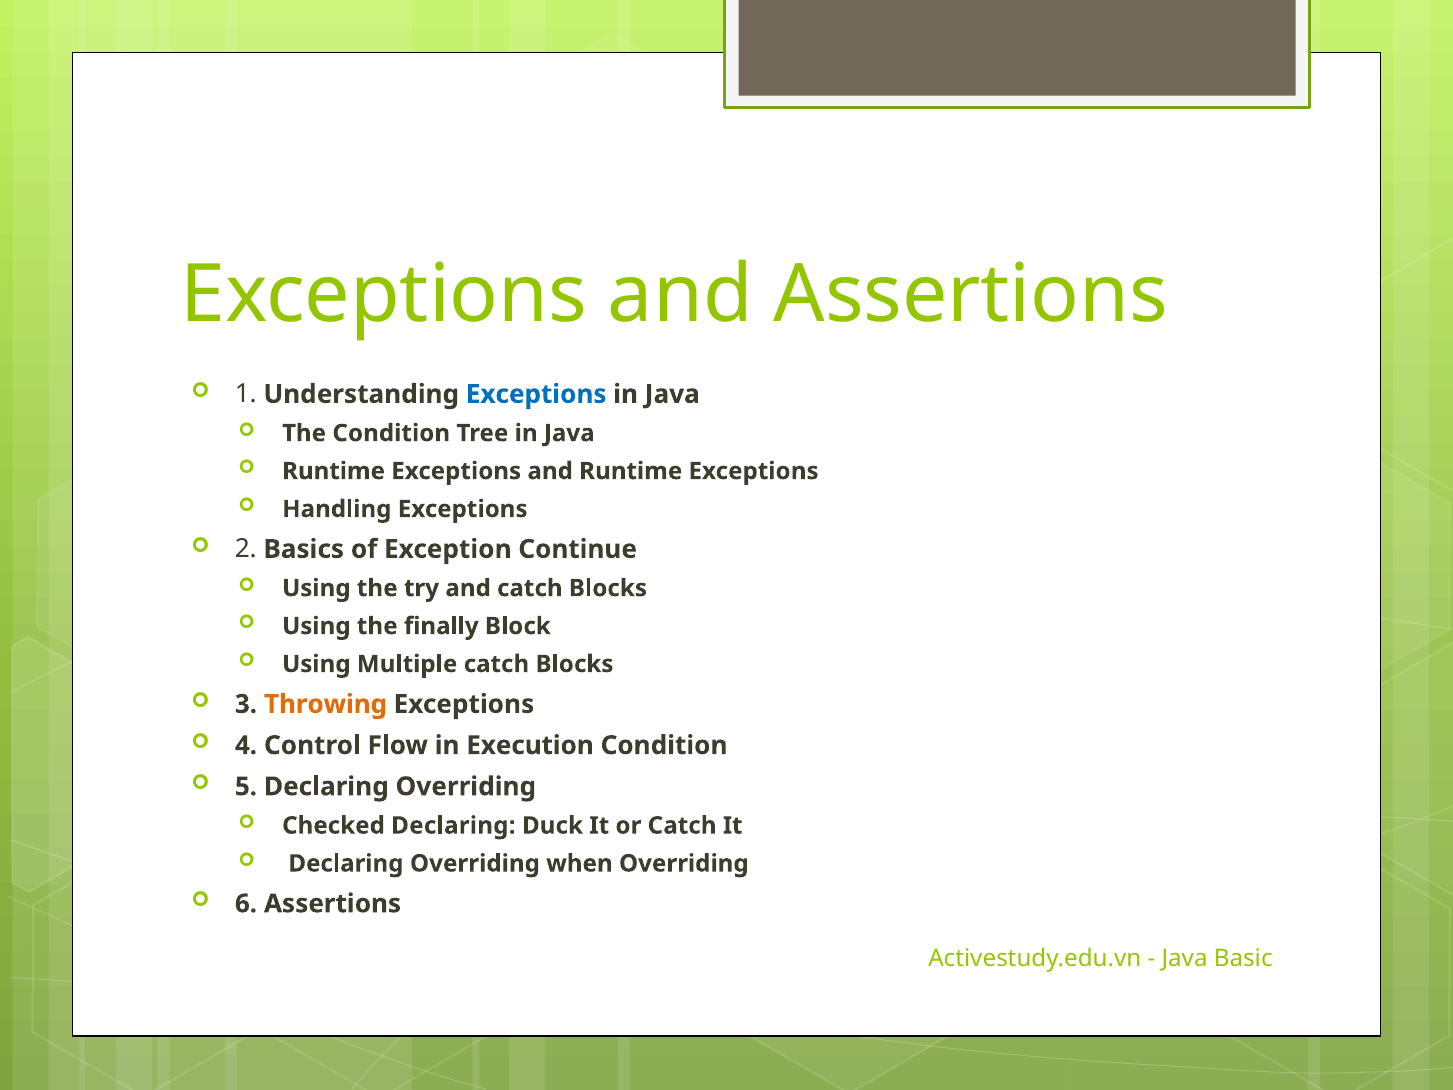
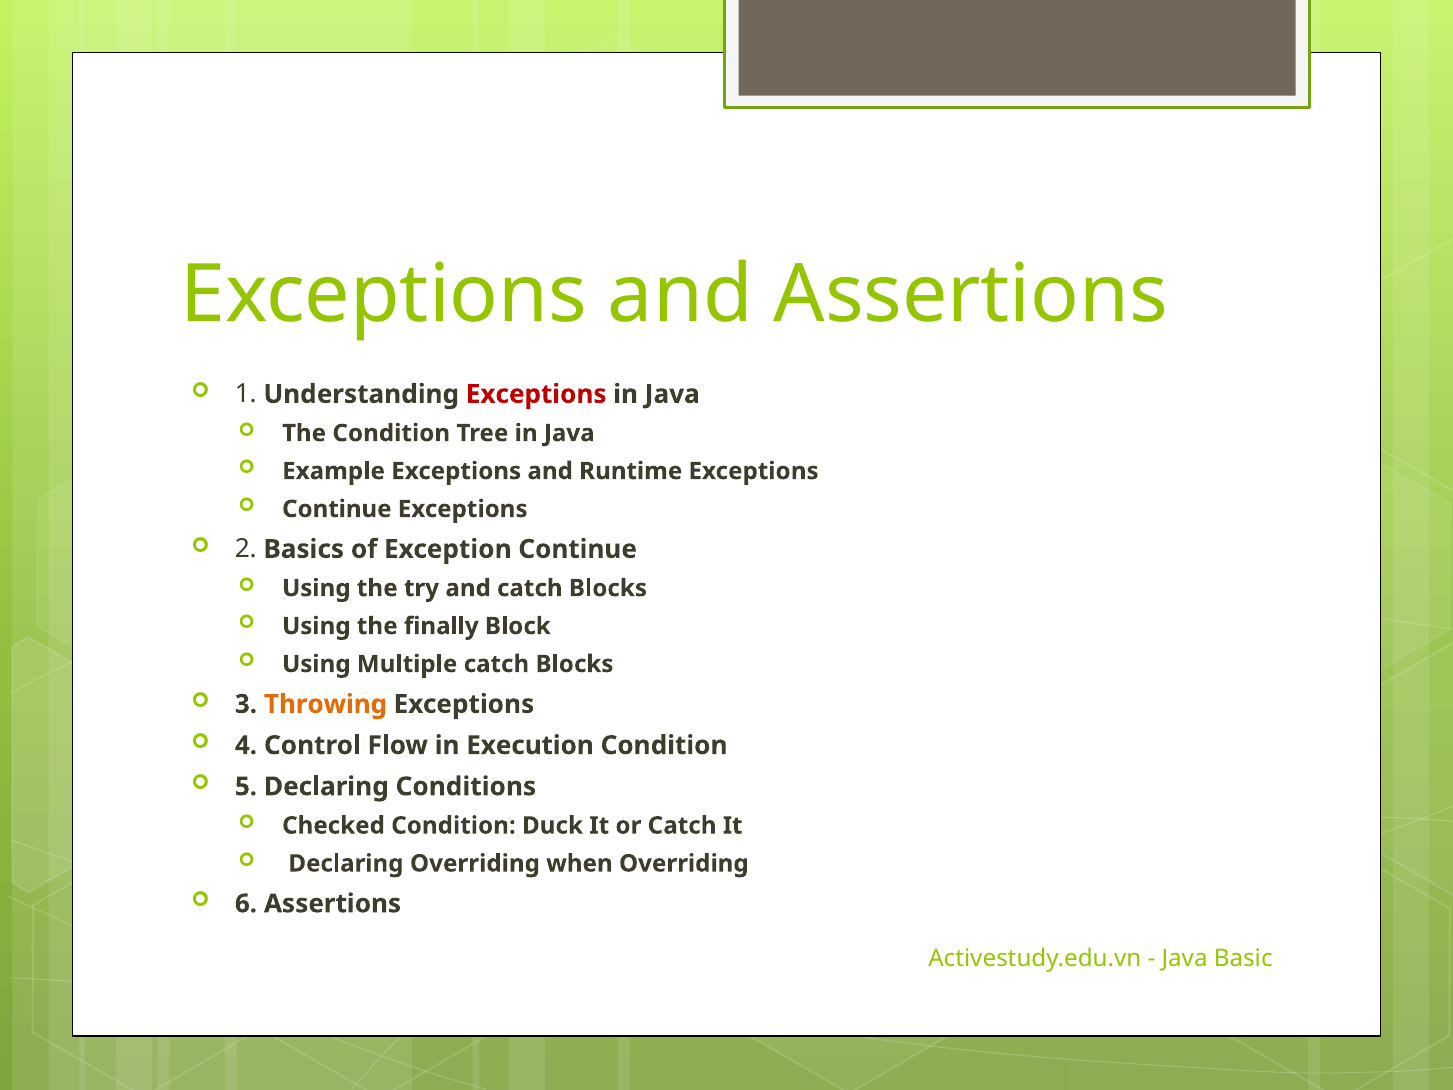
Exceptions colour: blue -> red (536, 394)
Runtime: Runtime -> Example (333, 471)
Handling: Handling -> Continue (337, 509)
5 Declaring Overriding: Overriding -> Conditions (466, 786)
Checked Declaring: Declaring -> Condition (453, 825)
